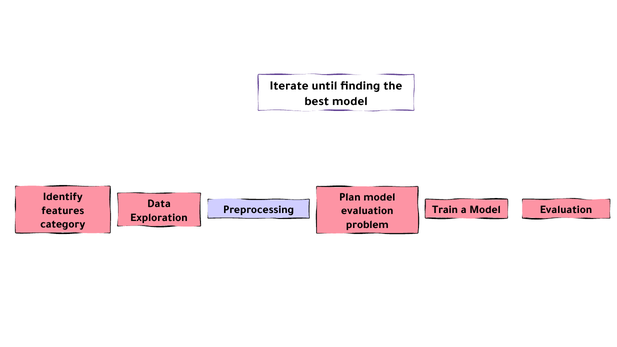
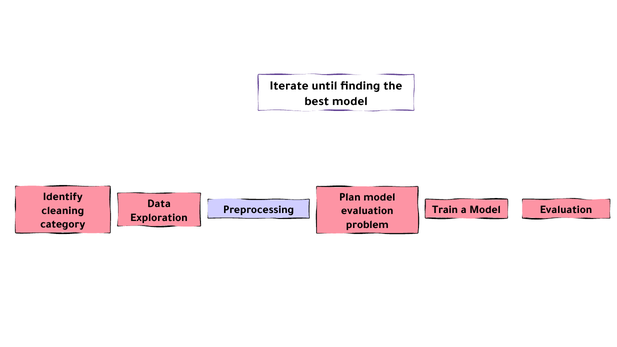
features: features -> cleaning (63, 210)
